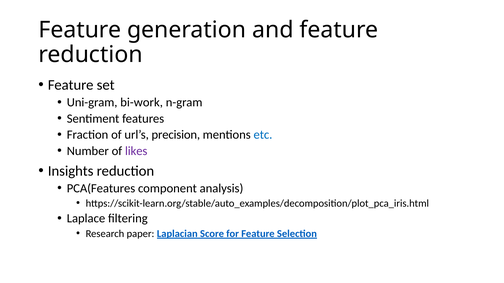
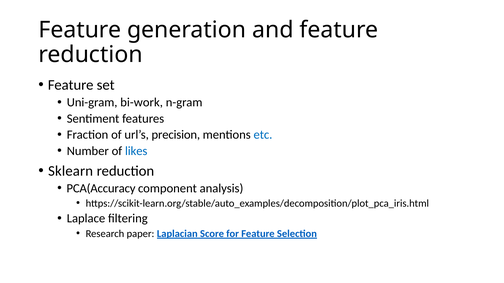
likes colour: purple -> blue (136, 151)
Insights: Insights -> Sklearn (71, 171)
PCA(Features: PCA(Features -> PCA(Accuracy (101, 189)
